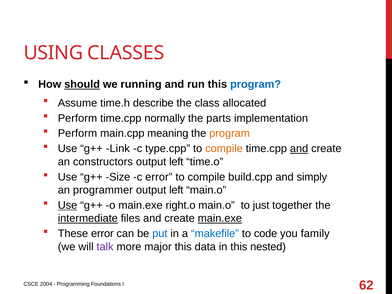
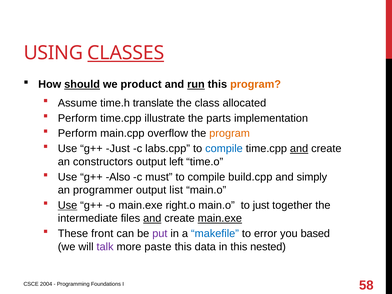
CLASSES underline: none -> present (126, 53)
running: running -> product (141, 84)
run underline: none -> present (196, 84)
program colour: blue -> orange (256, 84)
describe: describe -> translate (153, 103)
normally: normally -> illustrate (165, 118)
meaning: meaning -> overflow (168, 133)
g++ Link: Link -> Just (118, 149)
type.cpp: type.cpp -> labs.cpp (168, 149)
compile colour: orange -> blue (224, 149)
Size: Size -> Also (118, 177)
c error: error -> must (159, 177)
left: left -> list (176, 190)
intermediate underline: present -> none (88, 218)
and underline: none -> present (152, 218)
These error: error -> front (102, 234)
put colour: blue -> purple (160, 234)
code: code -> error (266, 234)
family: family -> based (315, 234)
major: major -> paste (158, 247)
62: 62 -> 58 (366, 285)
